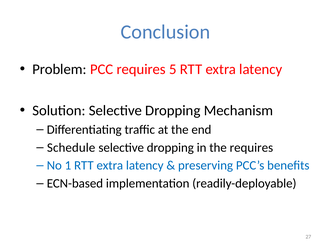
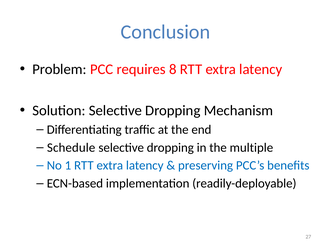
5: 5 -> 8 (173, 69)
the requires: requires -> multiple (251, 148)
